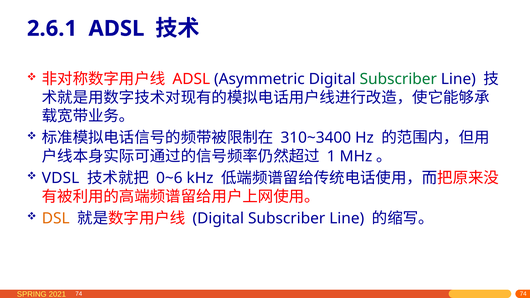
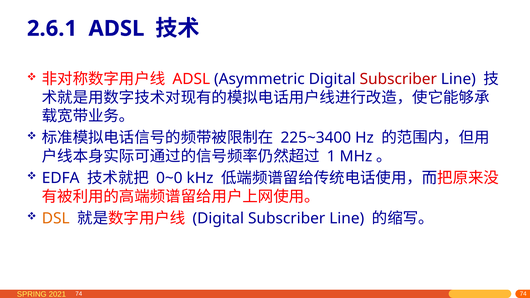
Subscriber colour: green -> red (398, 79)
310~3400: 310~3400 -> 225~3400 (316, 138)
VDSL: VDSL -> EDFA (61, 178)
0~6: 0~6 -> 0~0 (169, 178)
